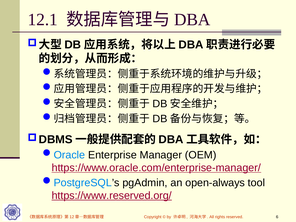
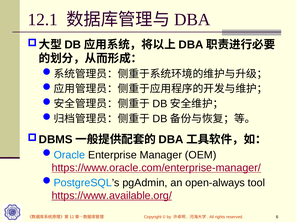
https://www.reserved.org/: https://www.reserved.org/ -> https://www.available.org/ (112, 195)
